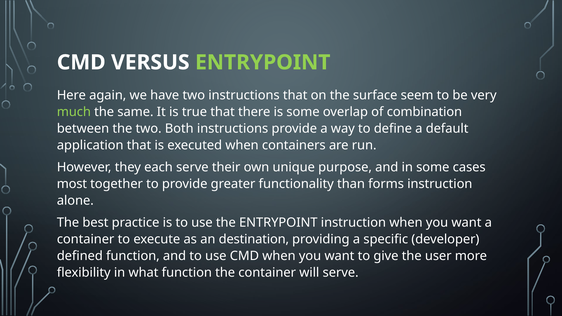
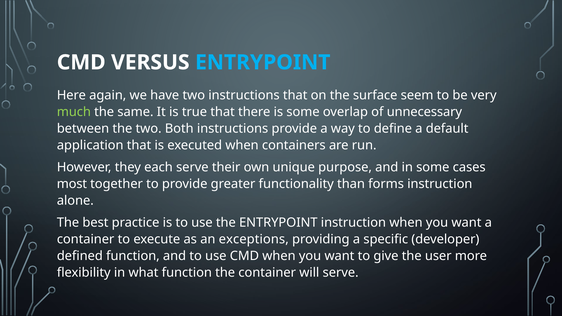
ENTRYPOINT colour: light green -> light blue (263, 62)
combination: combination -> unnecessary (424, 112)
destination: destination -> exceptions (254, 239)
